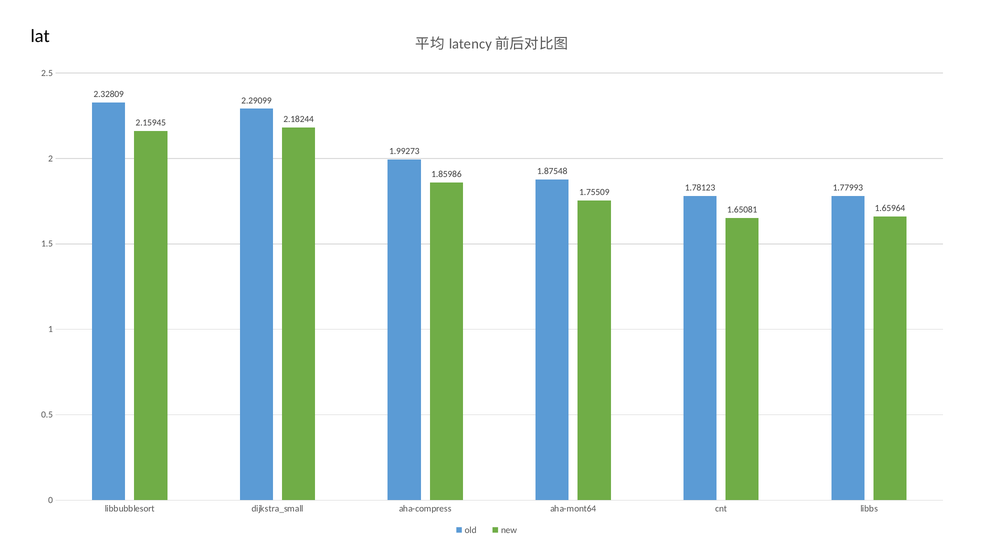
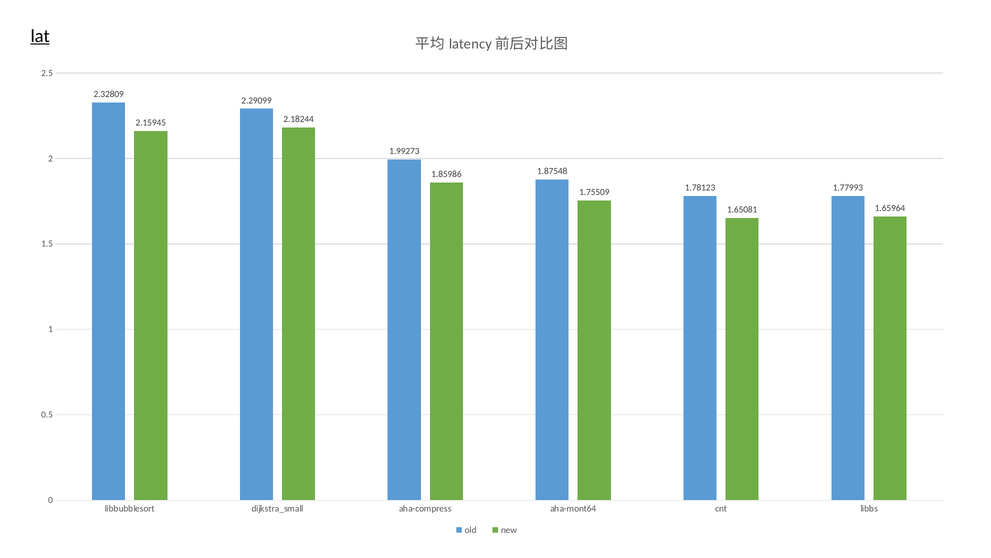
lat underline: none -> present (40, 36)
